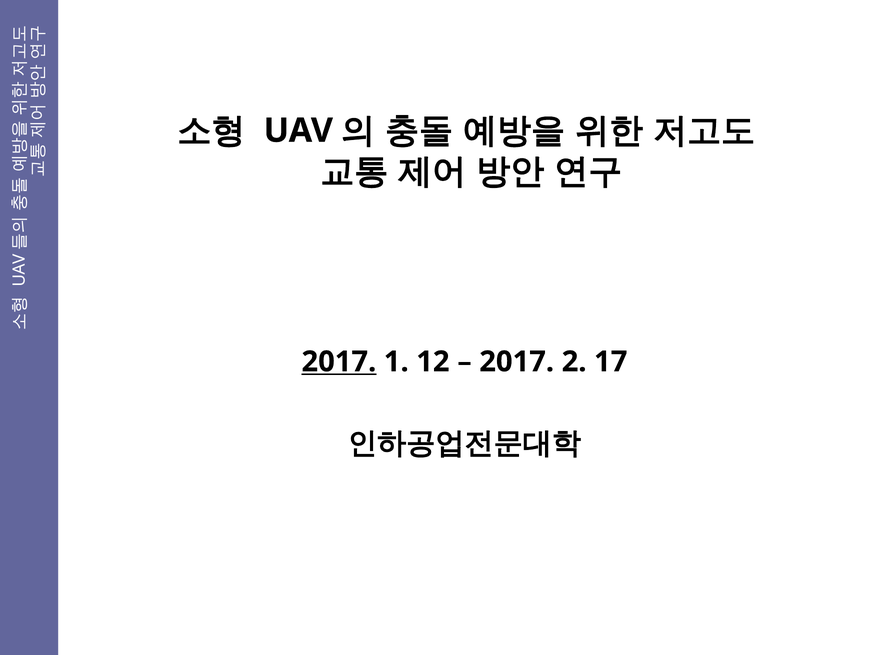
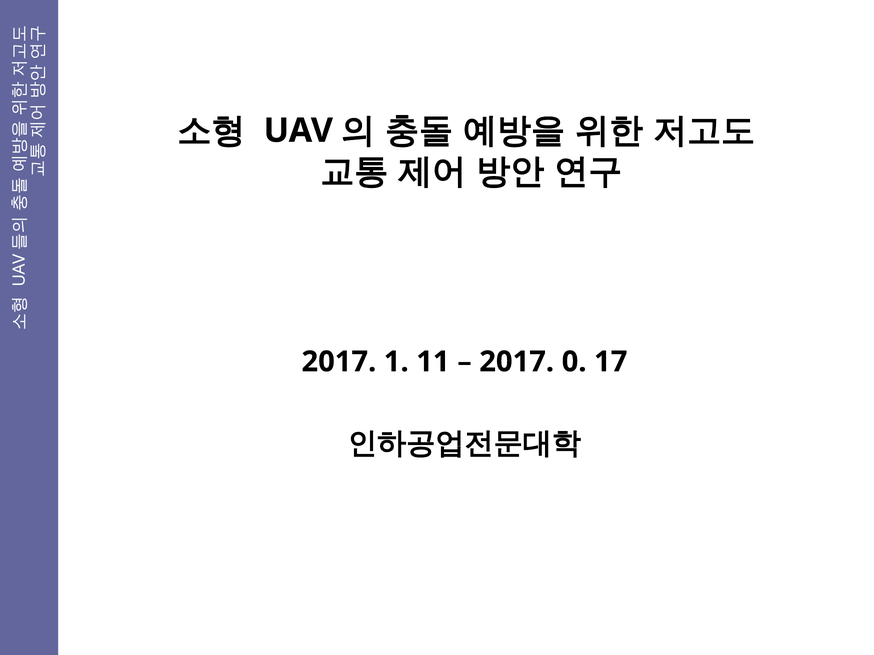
2017 underline: present -> none (339, 362)
12: 12 -> 11 (433, 362)
2: 2 -> 0 (574, 362)
